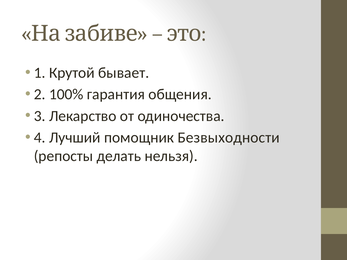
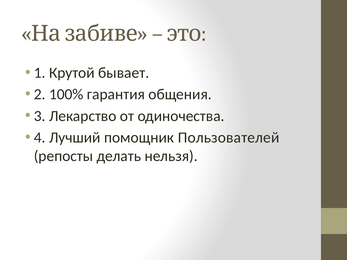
Безвыходности: Безвыходности -> Пользователей (229, 138)
